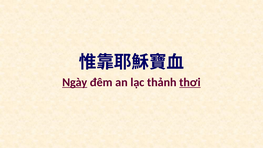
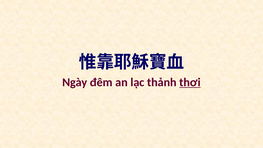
Ngày underline: present -> none (75, 82)
